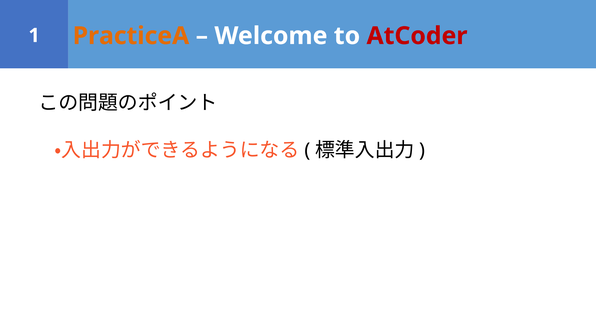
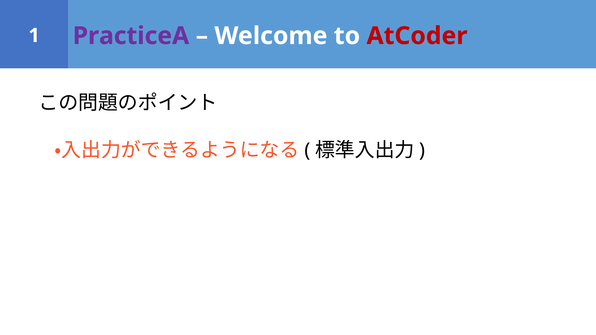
PracticeA colour: orange -> purple (131, 36)
